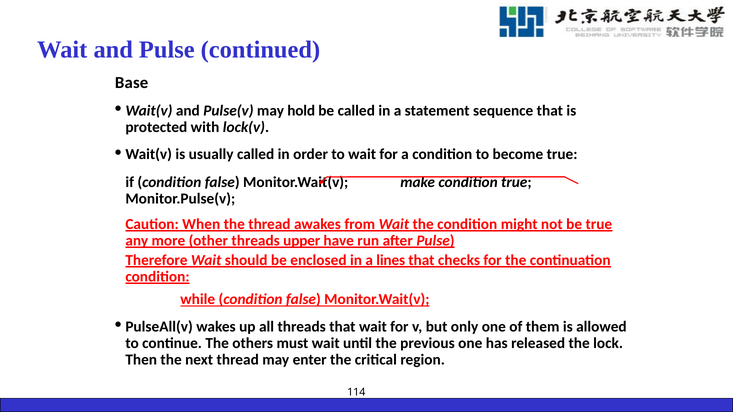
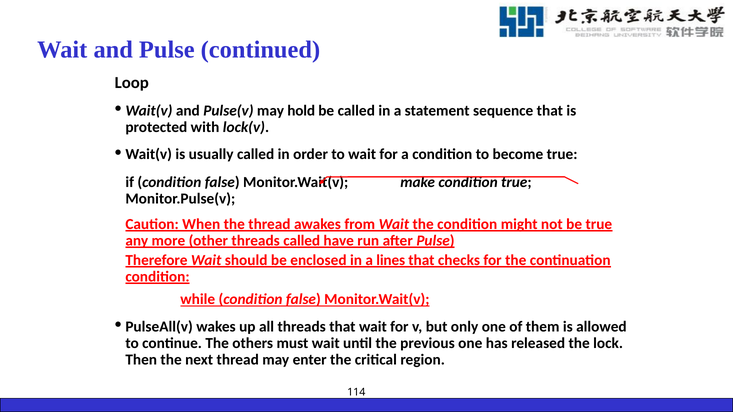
Base: Base -> Loop (132, 83)
threads upper: upper -> called (302, 241)
